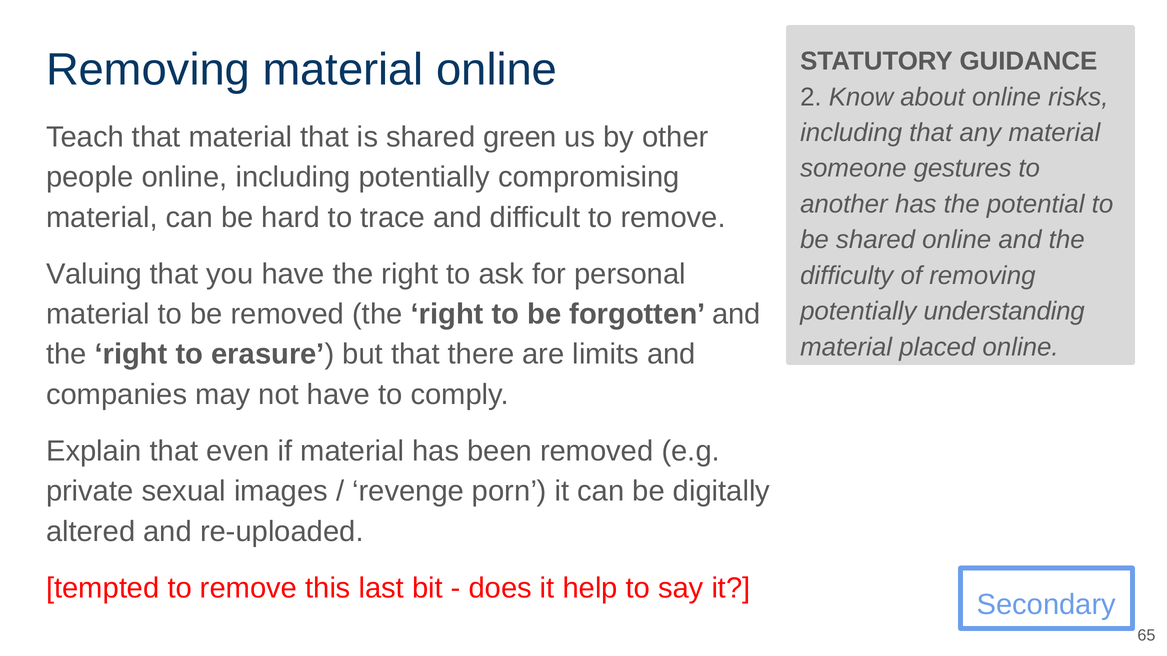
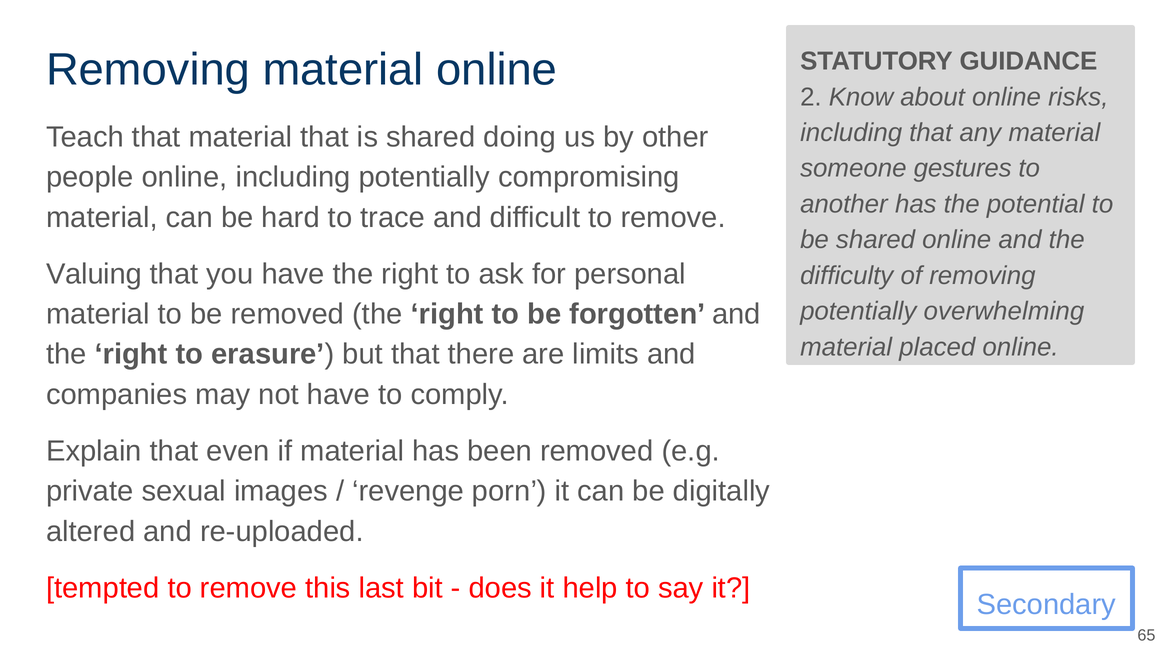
green: green -> doing (520, 137)
understanding: understanding -> overwhelming (1004, 312)
